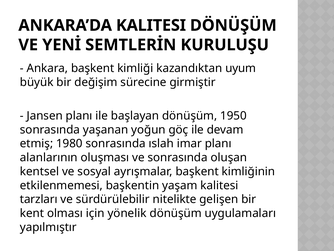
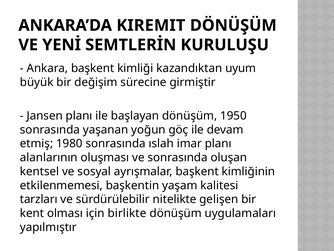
ANKARA’DA KALITESI: KALITESI -> KIREMIT (151, 25)
yönelik: yönelik -> birlikte (127, 213)
